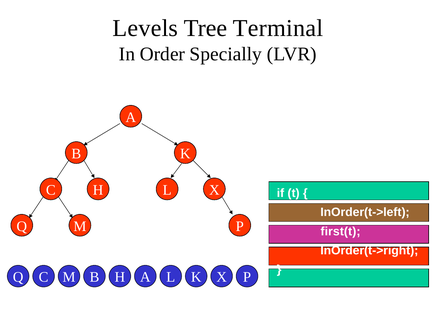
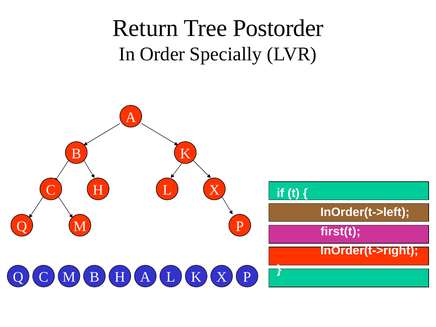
Levels: Levels -> Return (145, 28)
Terminal: Terminal -> Postorder (278, 28)
